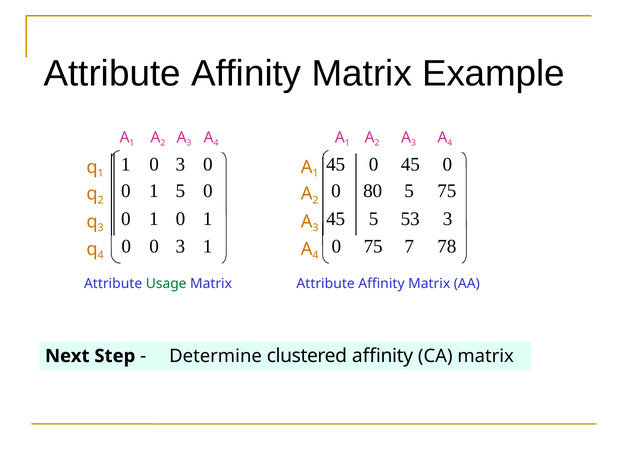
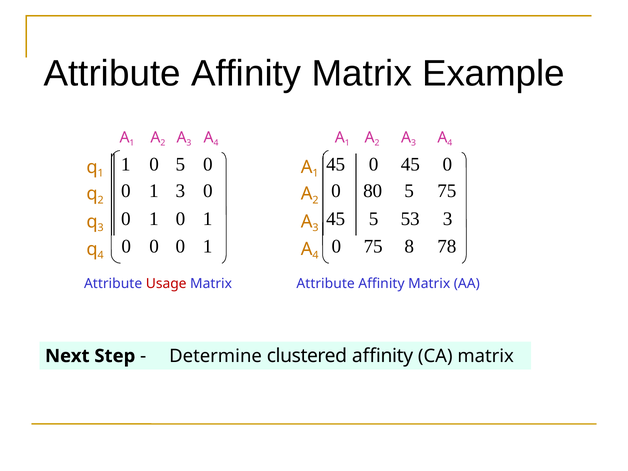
1 0 3: 3 -> 5 (180, 164)
1 5: 5 -> 3 (180, 191)
0 0 3: 3 -> 0 (180, 246)
7: 7 -> 8 (409, 246)
Usage colour: green -> red (166, 284)
